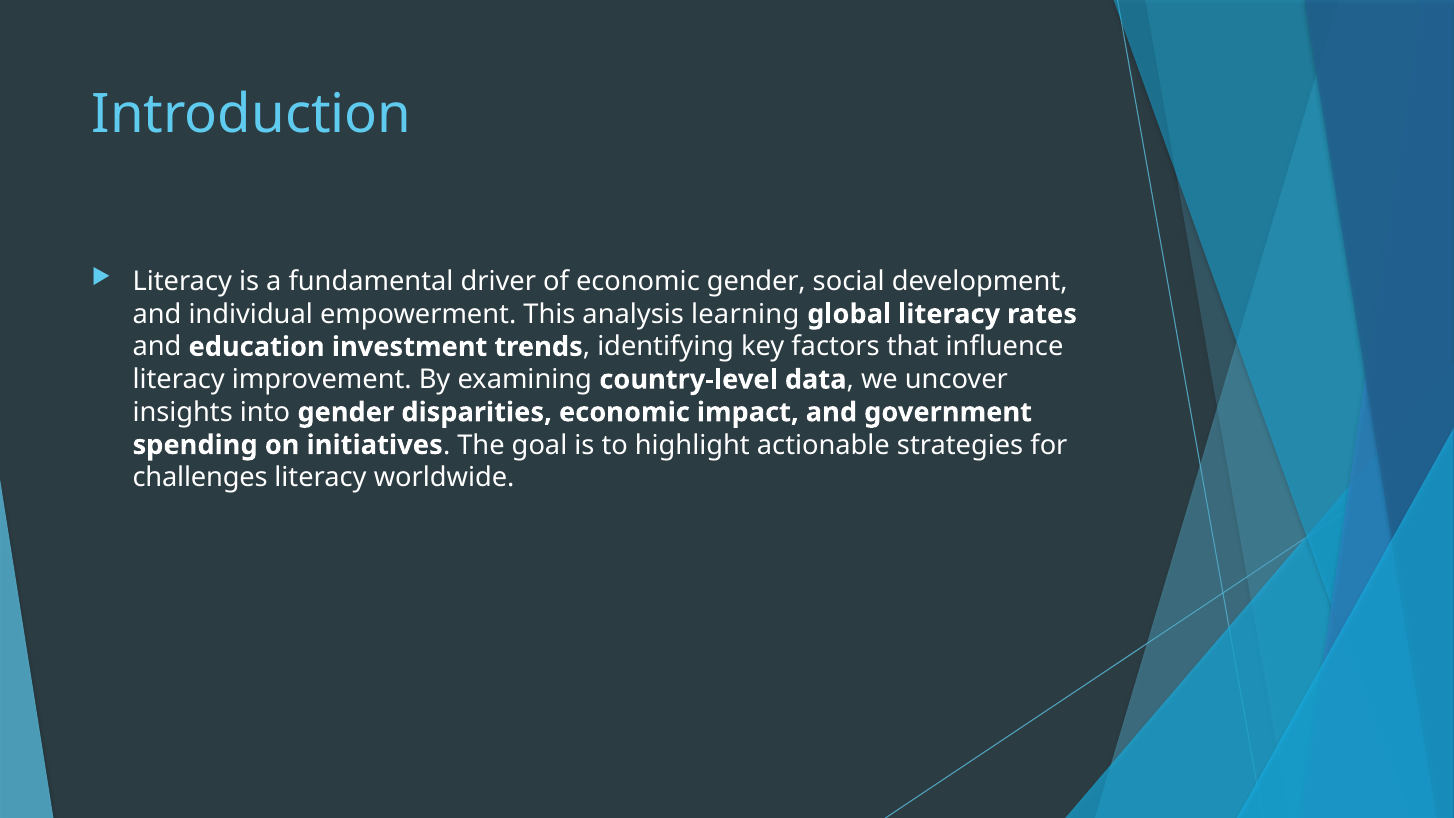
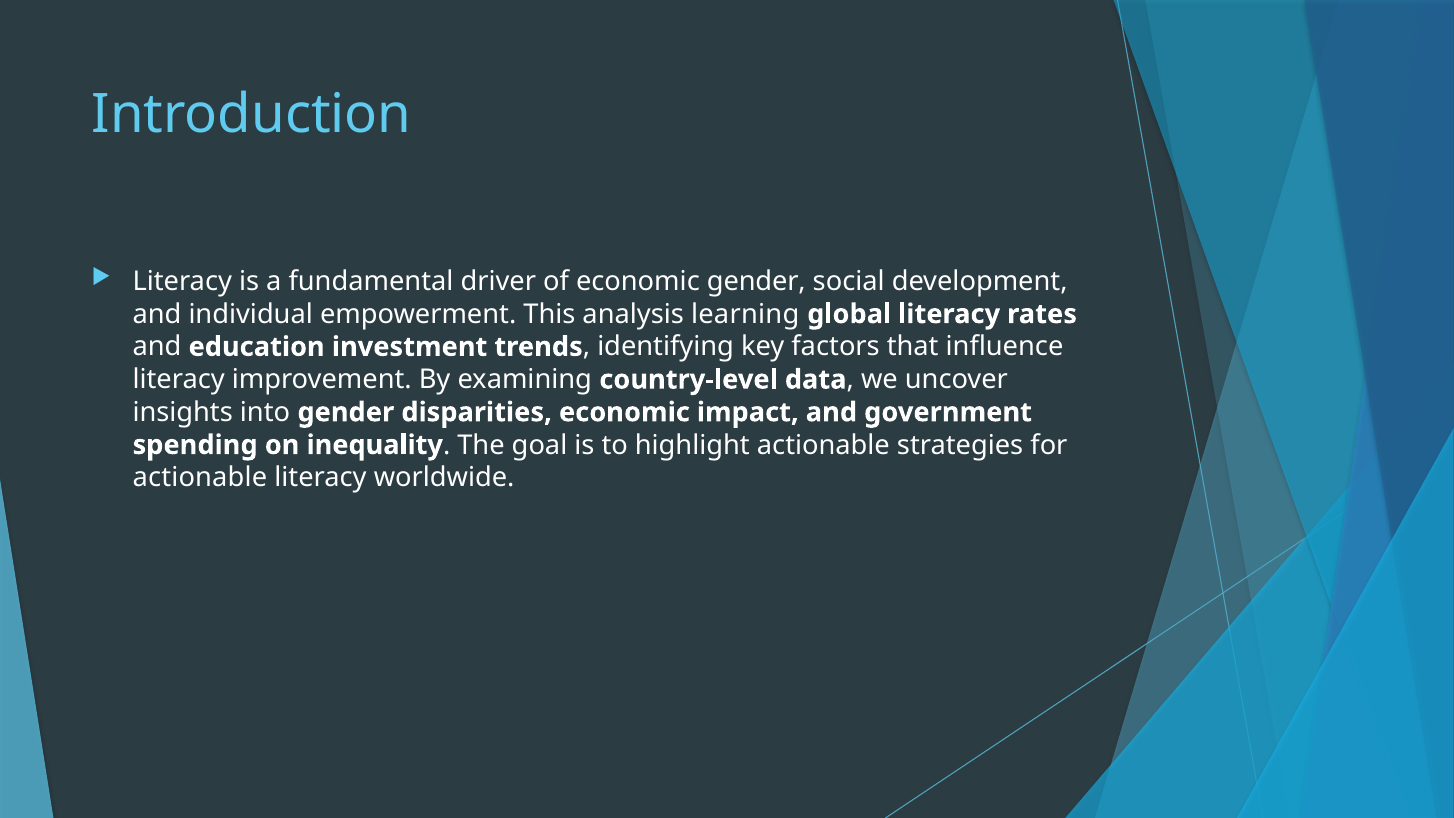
initiatives: initiatives -> inequality (375, 445)
challenges: challenges -> actionable (200, 478)
